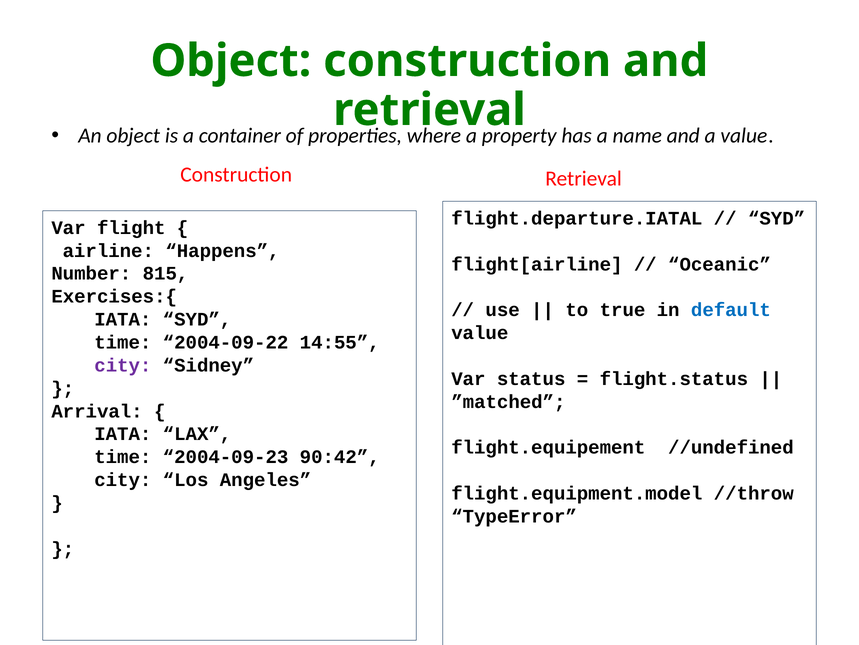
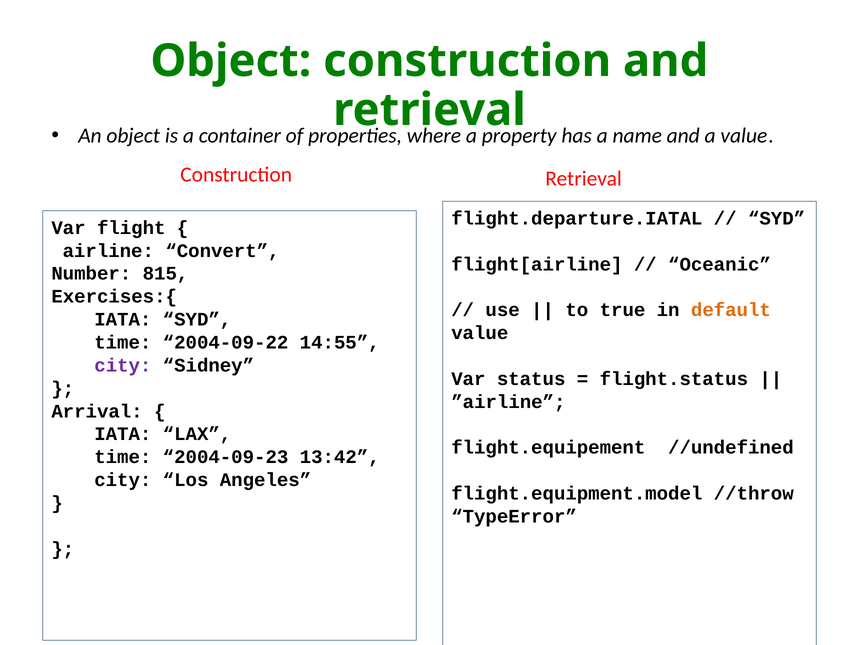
Happens: Happens -> Convert (222, 250)
default colour: blue -> orange (731, 310)
”matched: ”matched -> ”airline (508, 401)
90:42: 90:42 -> 13:42 (340, 457)
